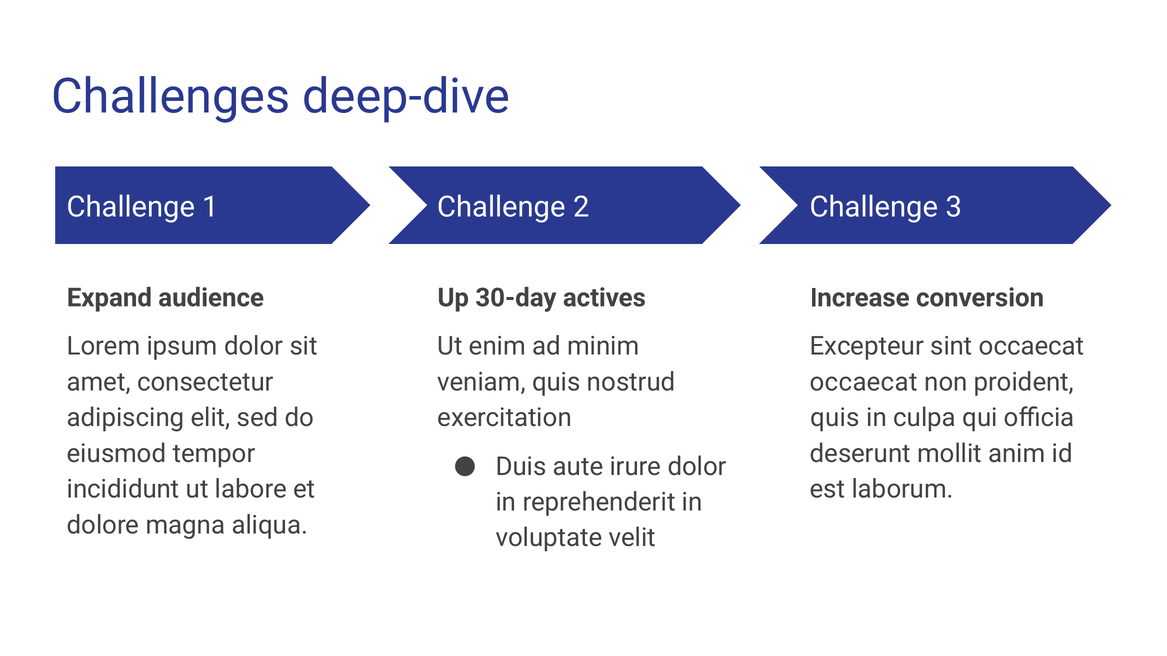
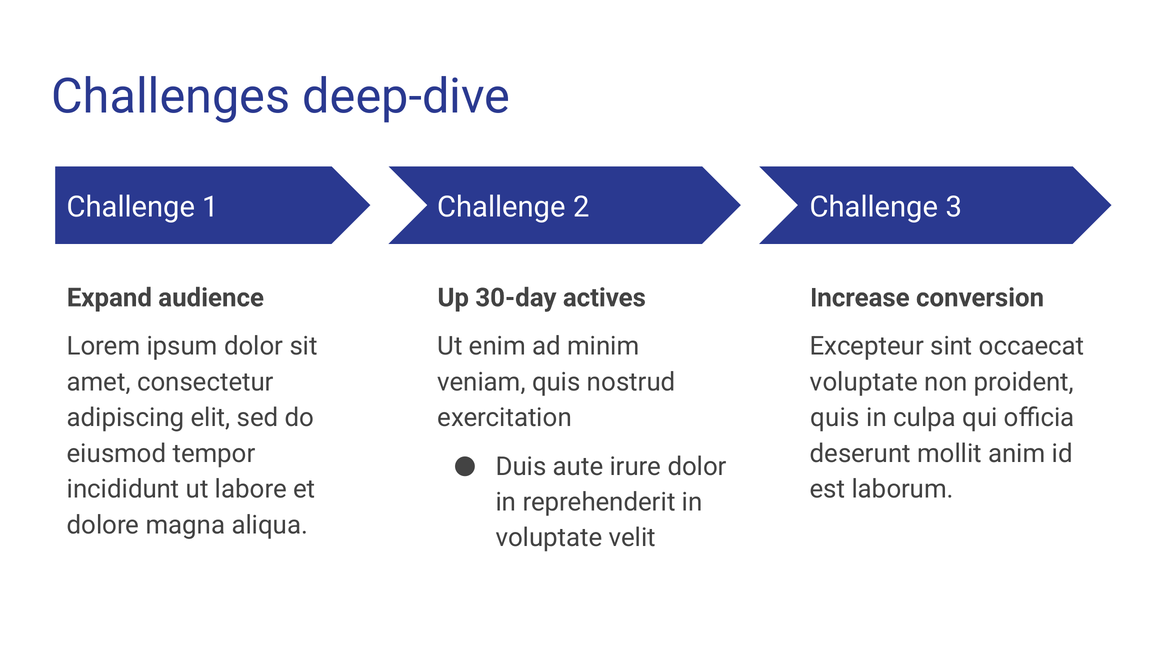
occaecat: occaecat -> voluptate (864, 382)
